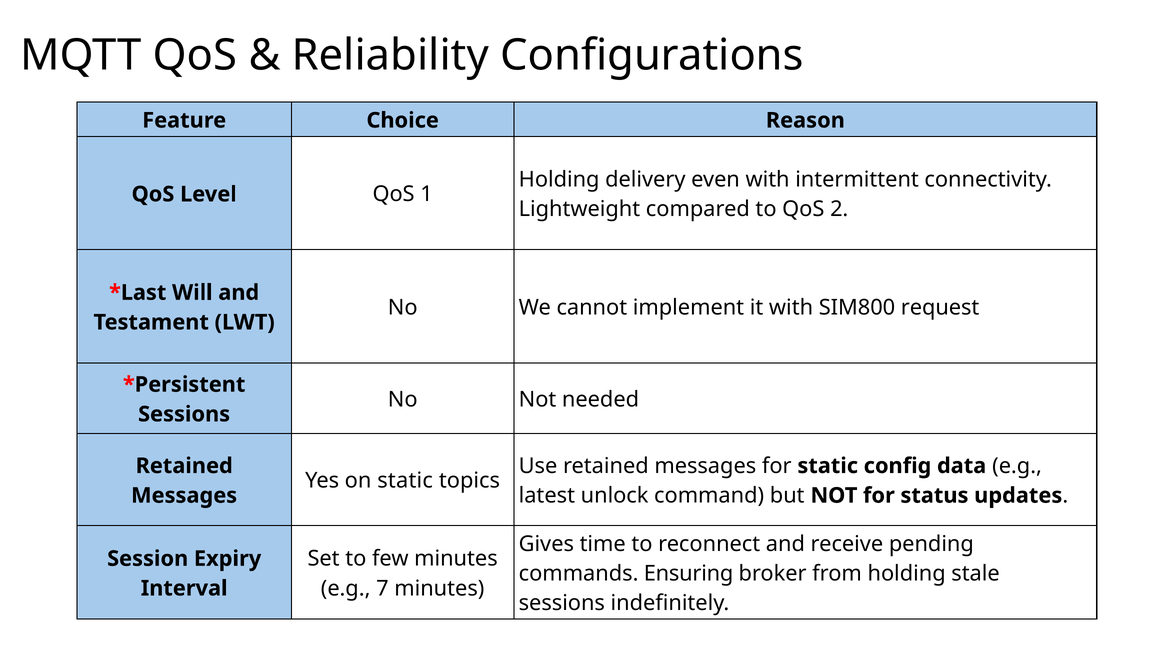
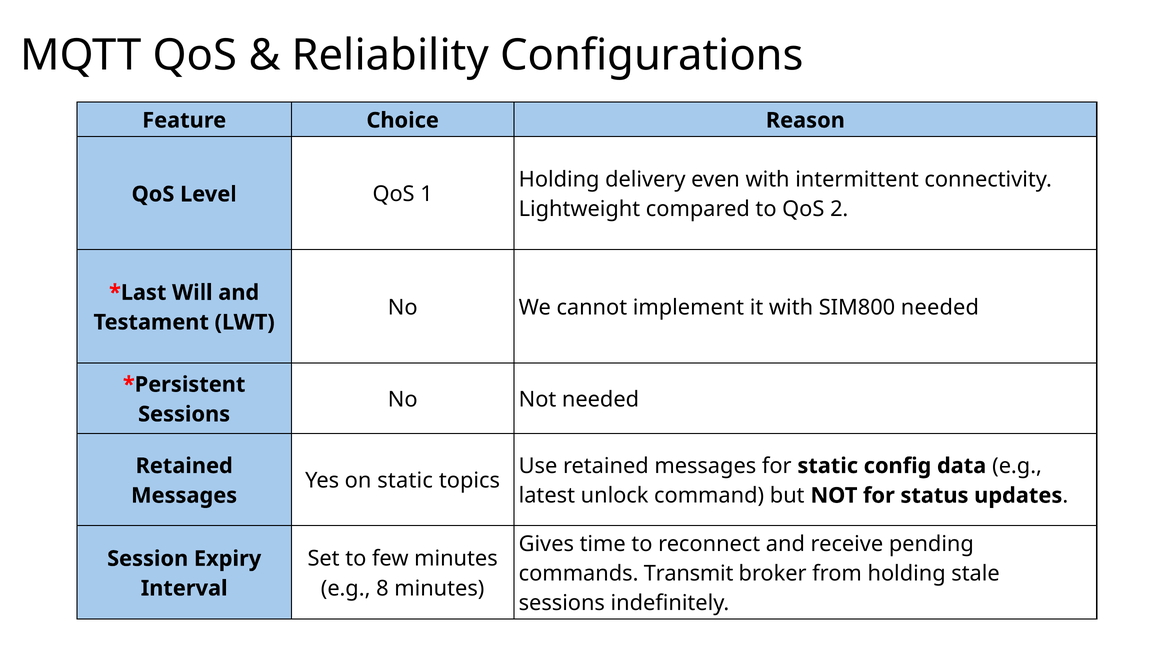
SIM800 request: request -> needed (940, 308)
Ensuring: Ensuring -> Transmit (689, 574)
7: 7 -> 8 (382, 589)
